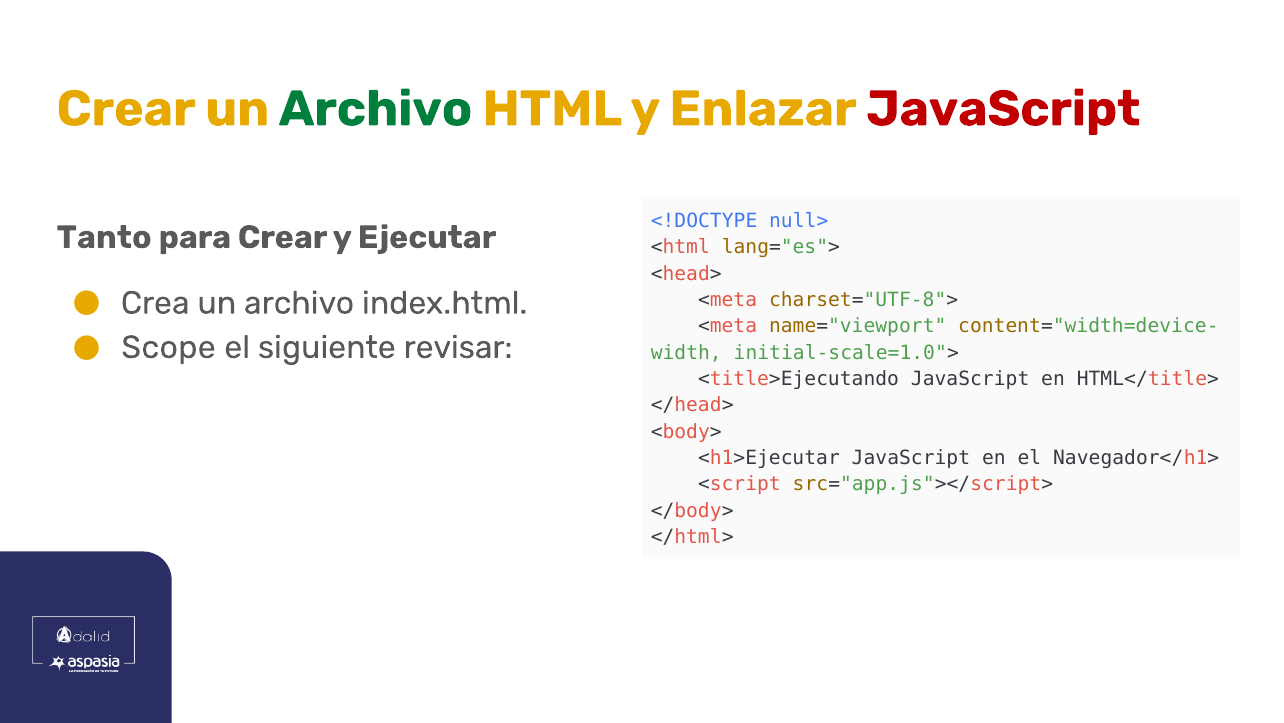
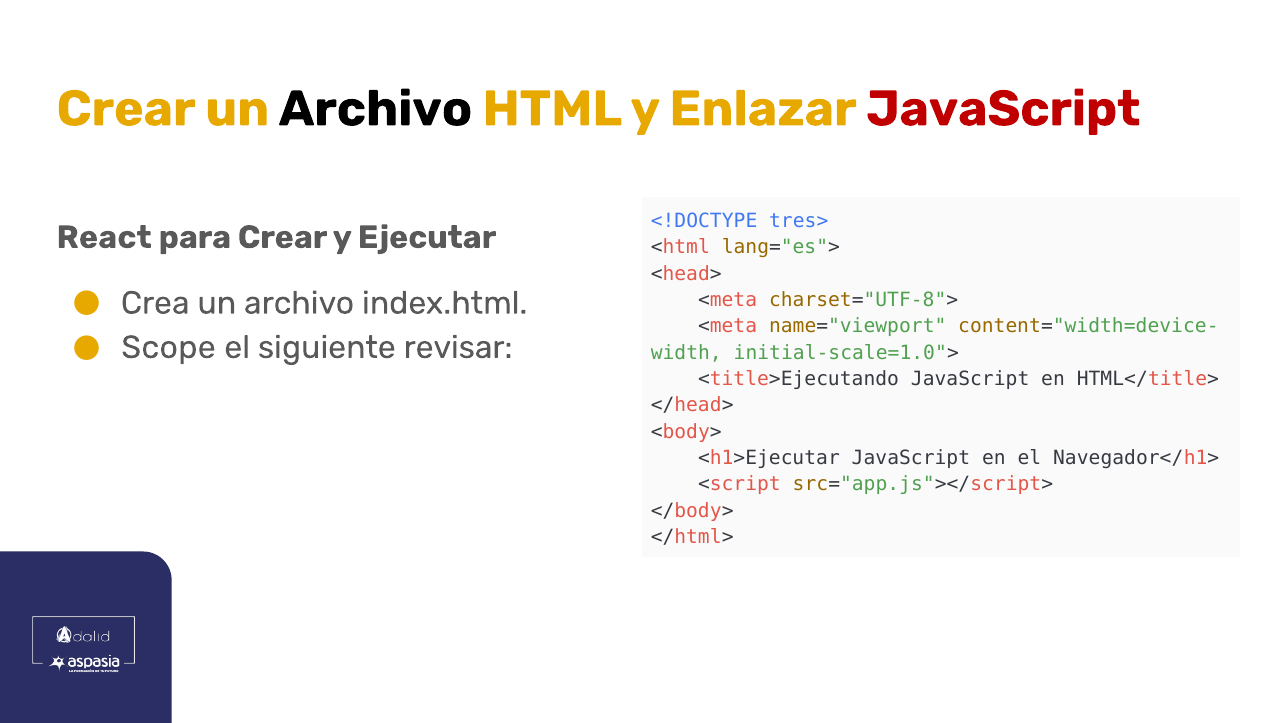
Archivo colour: green -> black (375, 109)
null>: null> -> tres> (799, 221)
Tanto: Tanto -> React (104, 237)
